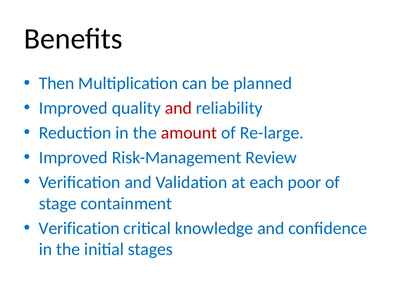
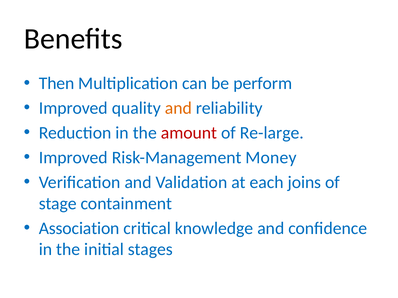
planned: planned -> perform (263, 83)
and colour: red -> orange (178, 108)
Review: Review -> Money (271, 158)
poor: poor -> joins (304, 183)
Verification: Verification -> Association (79, 229)
